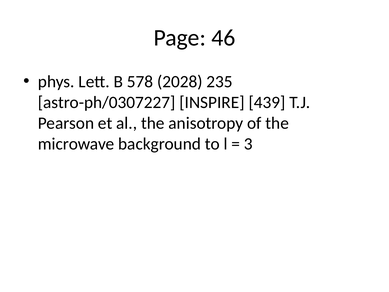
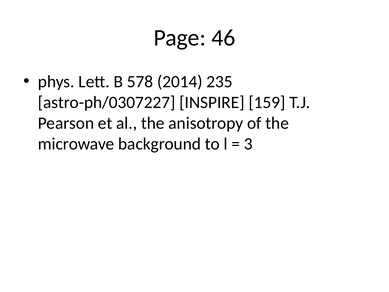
2028: 2028 -> 2014 (180, 82)
439: 439 -> 159 (267, 102)
